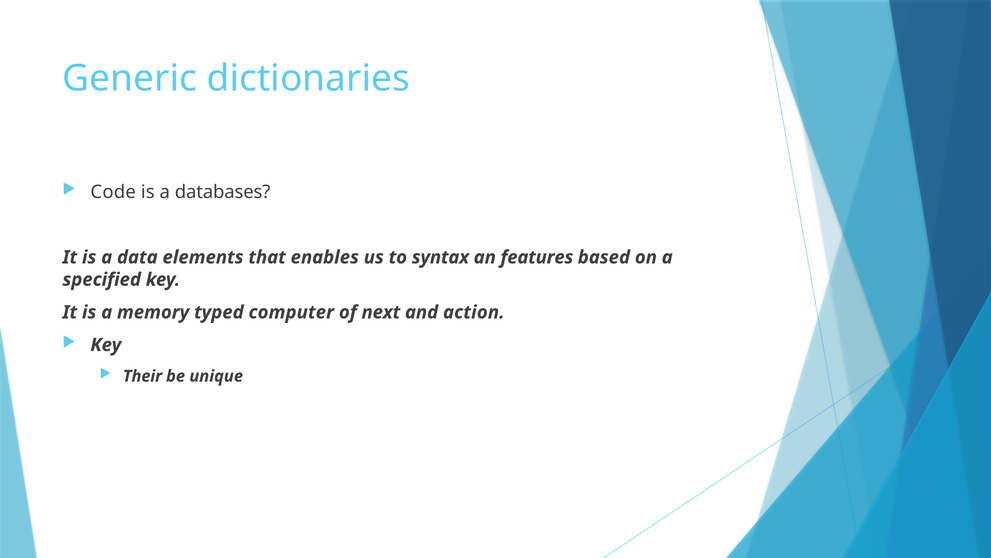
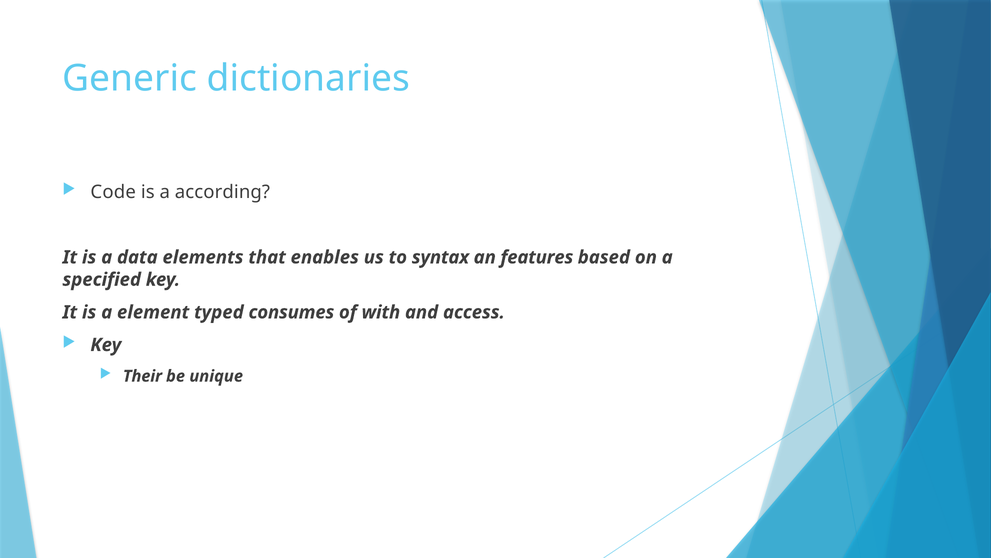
databases: databases -> according (222, 192)
memory: memory -> element (153, 312)
computer: computer -> consumes (291, 312)
next: next -> with (381, 312)
action: action -> access (474, 312)
